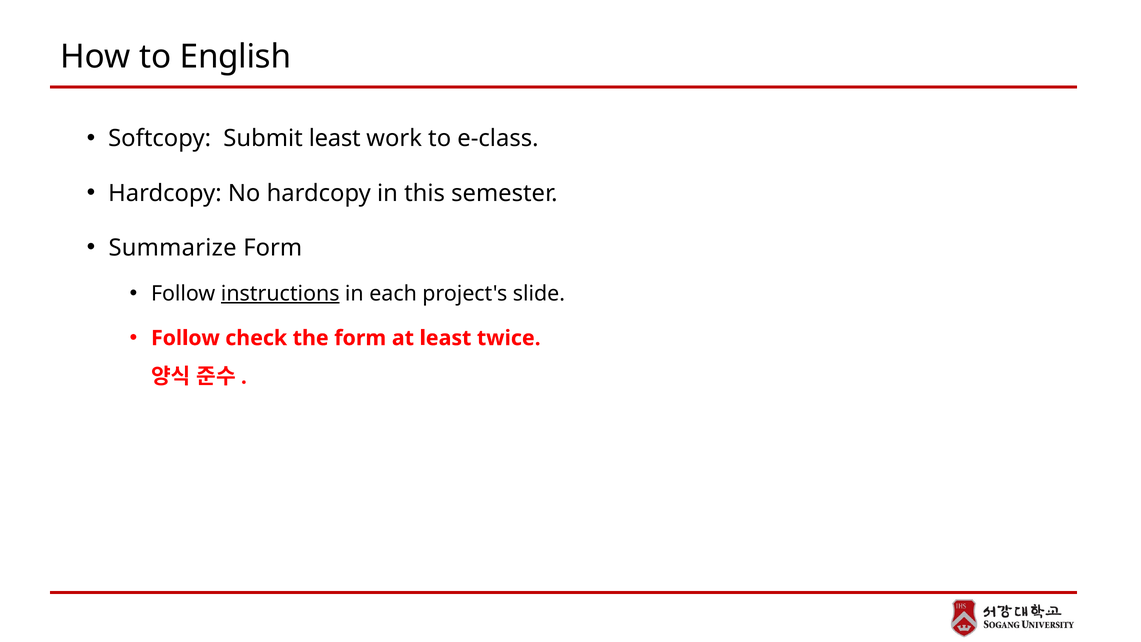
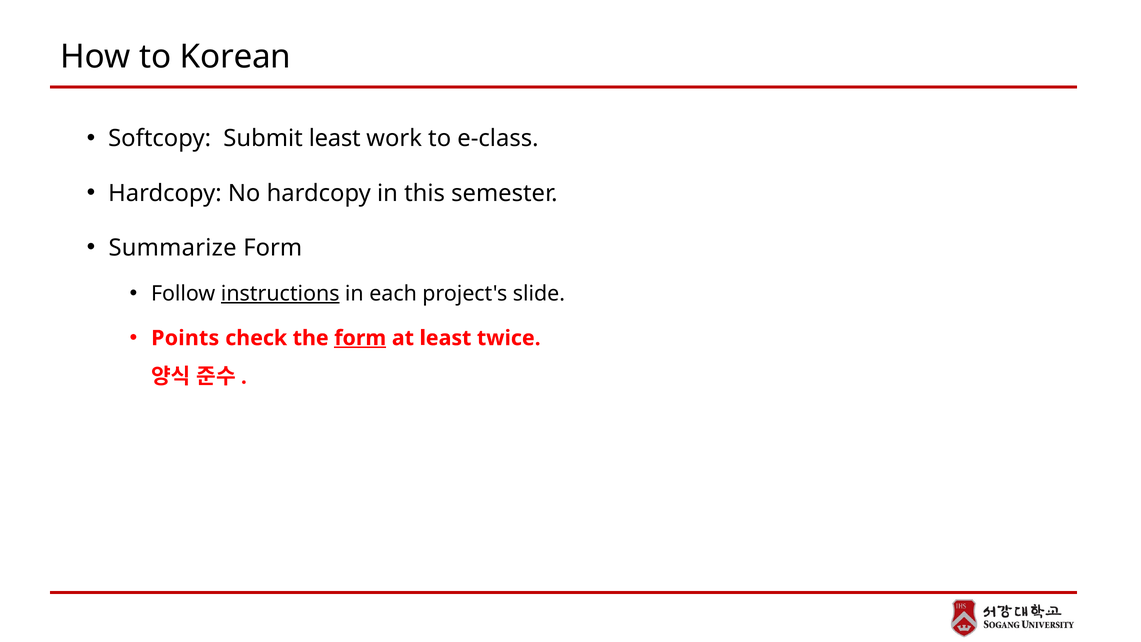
English: English -> Korean (235, 57)
Follow: Follow -> Points (185, 338)
form underline: none -> present (360, 338)
